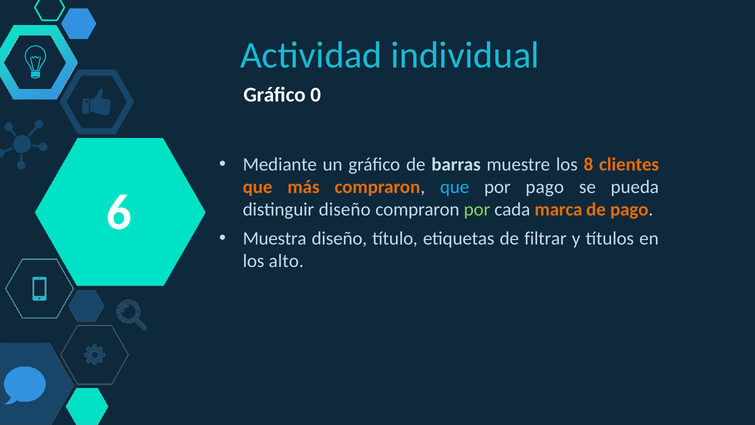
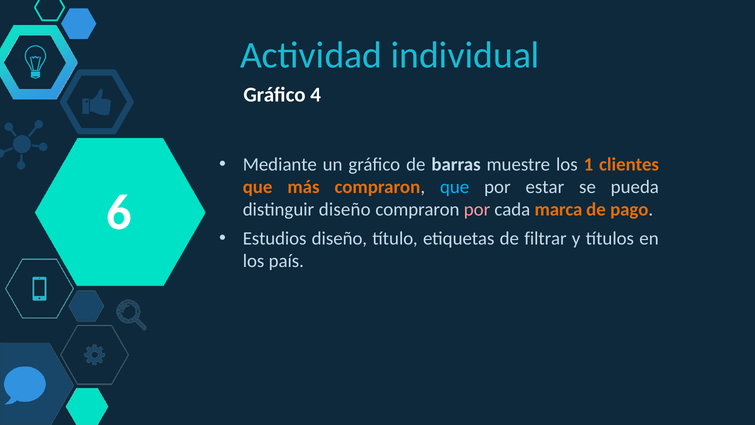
0: 0 -> 4 (316, 95)
8: 8 -> 1 (588, 164)
por pago: pago -> estar (545, 187)
por colour: light green -> pink (477, 209)
Muestra: Muestra -> Estudios (275, 238)
alto: alto -> país (286, 261)
